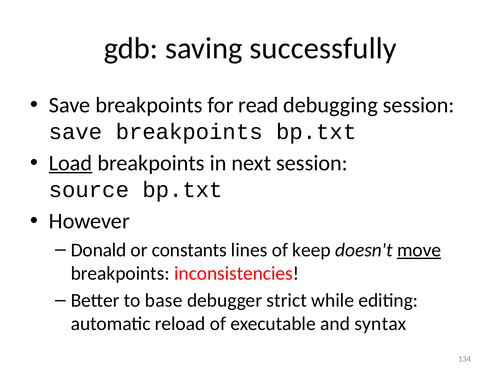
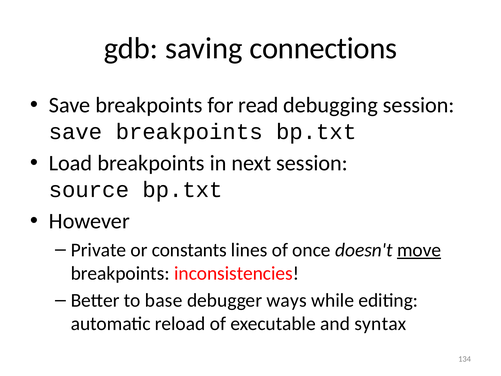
successfully: successfully -> connections (323, 48)
Load underline: present -> none (71, 163)
Donald: Donald -> Private (99, 250)
keep: keep -> once (311, 250)
strict: strict -> ways (287, 300)
